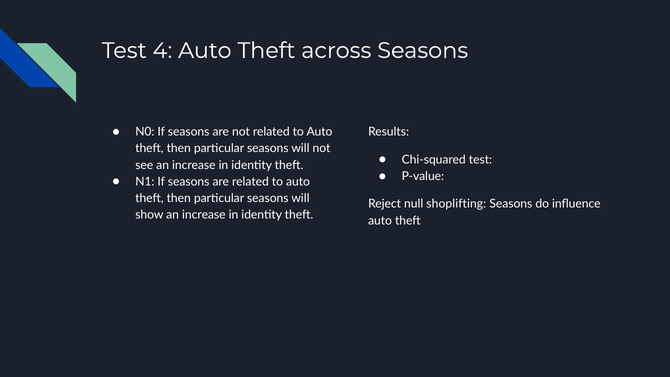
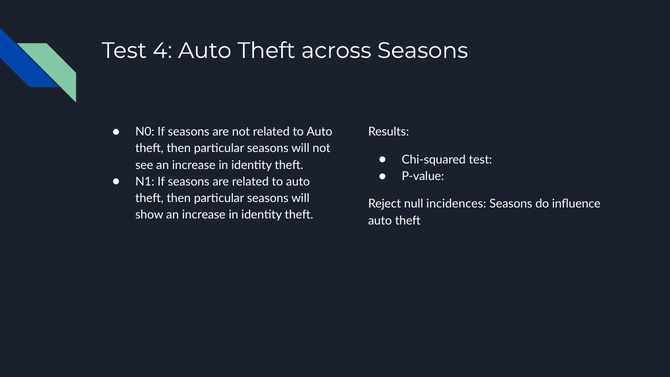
shoplifting: shoplifting -> incidences (456, 204)
